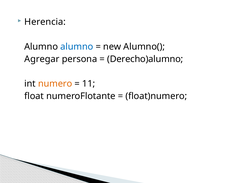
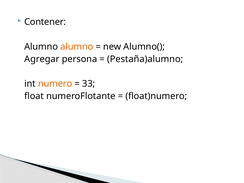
Herencia: Herencia -> Contener (45, 22)
alumno colour: blue -> orange (77, 47)
Derecho)alumno: Derecho)alumno -> Pestaña)alumno (145, 59)
11: 11 -> 33 (89, 84)
